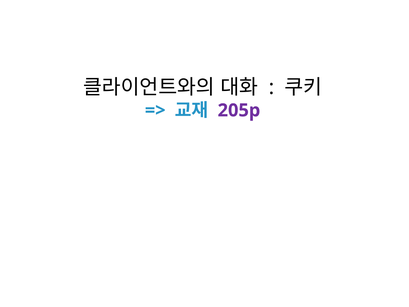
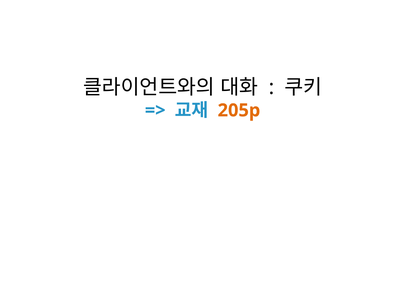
205p colour: purple -> orange (239, 110)
